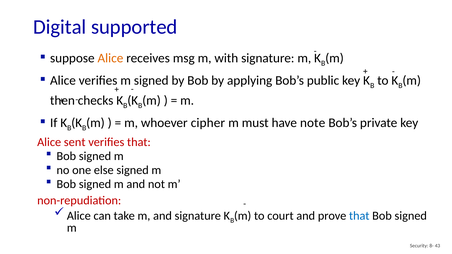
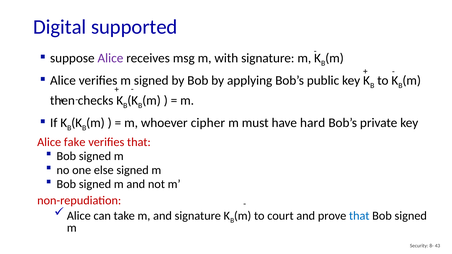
Alice colour: orange -> purple (110, 58)
note: note -> hard (313, 123)
sent: sent -> fake (75, 142)
